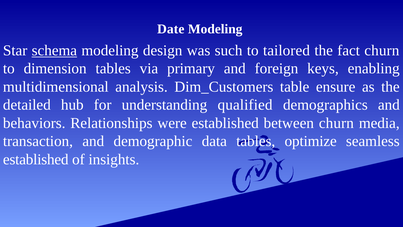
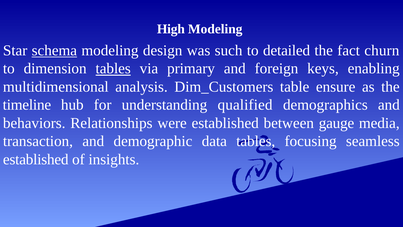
Date: Date -> High (171, 29)
tailored: tailored -> detailed (287, 50)
tables underline: none -> present (113, 69)
detailed: detailed -> timeline (27, 105)
between churn: churn -> gauge (337, 123)
optimize: optimize -> focusing (311, 141)
